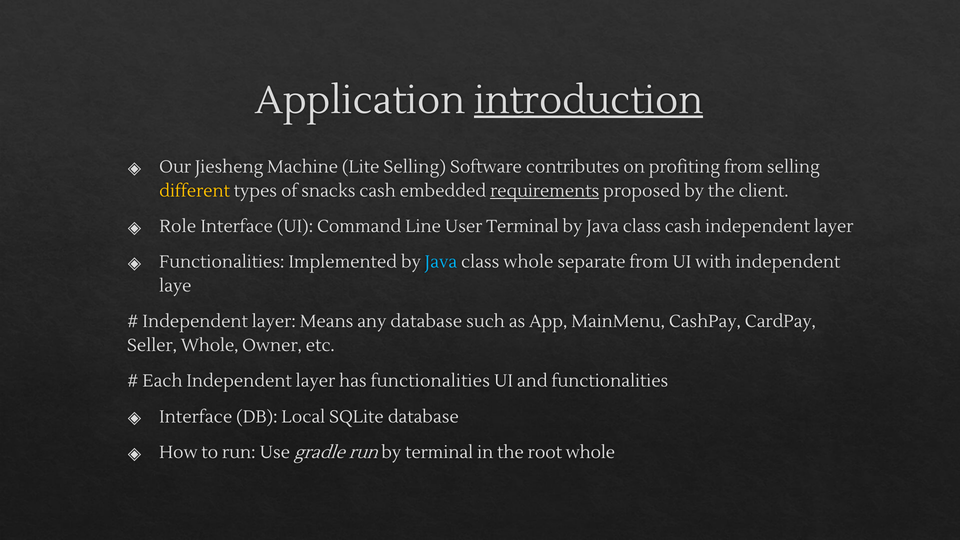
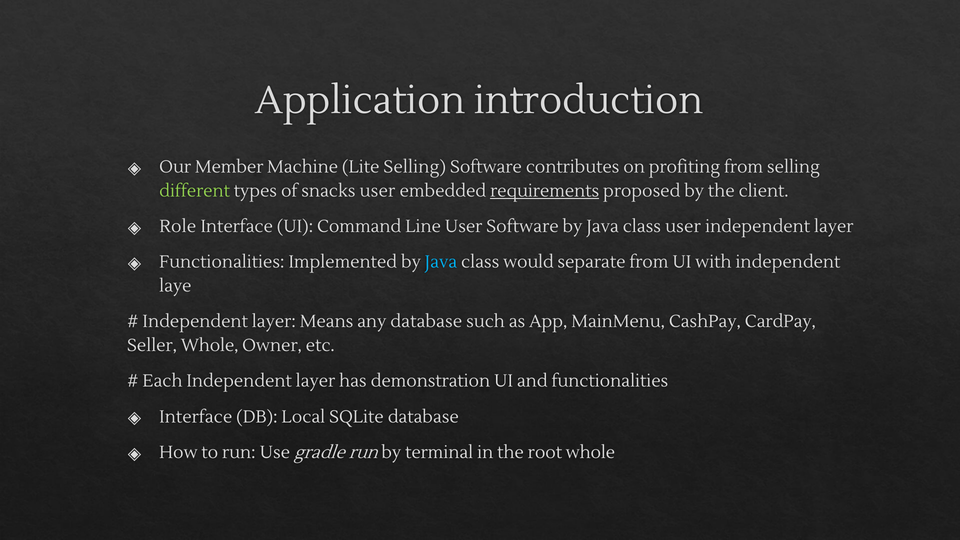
introduction underline: present -> none (589, 100)
Jiesheng: Jiesheng -> Member (229, 167)
different colour: yellow -> light green (195, 191)
snacks cash: cash -> user (377, 191)
User Terminal: Terminal -> Software (522, 226)
class cash: cash -> user (683, 226)
class whole: whole -> would (528, 262)
has functionalities: functionalities -> demonstration (430, 381)
